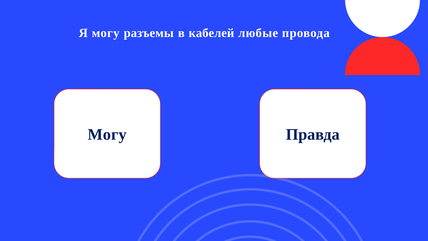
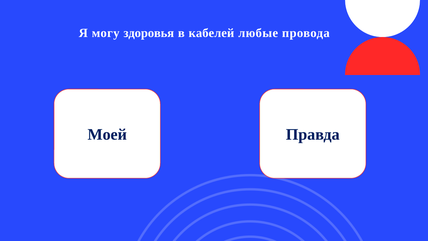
разъемы: разъемы -> здоровья (149, 33)
Могу: Могу -> Моей (107, 135)
